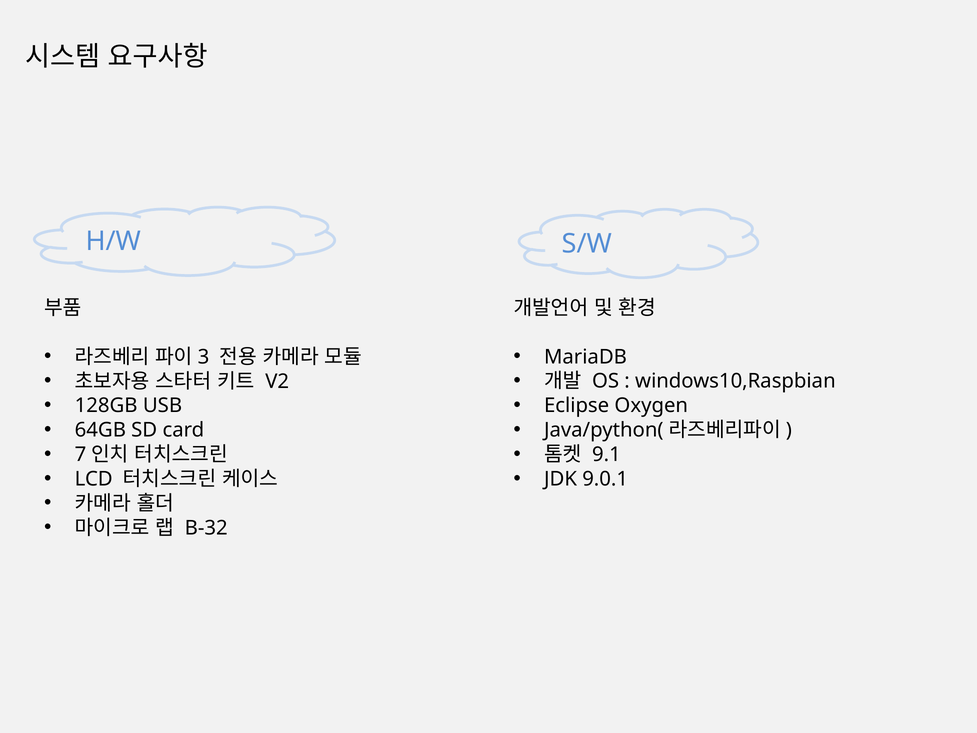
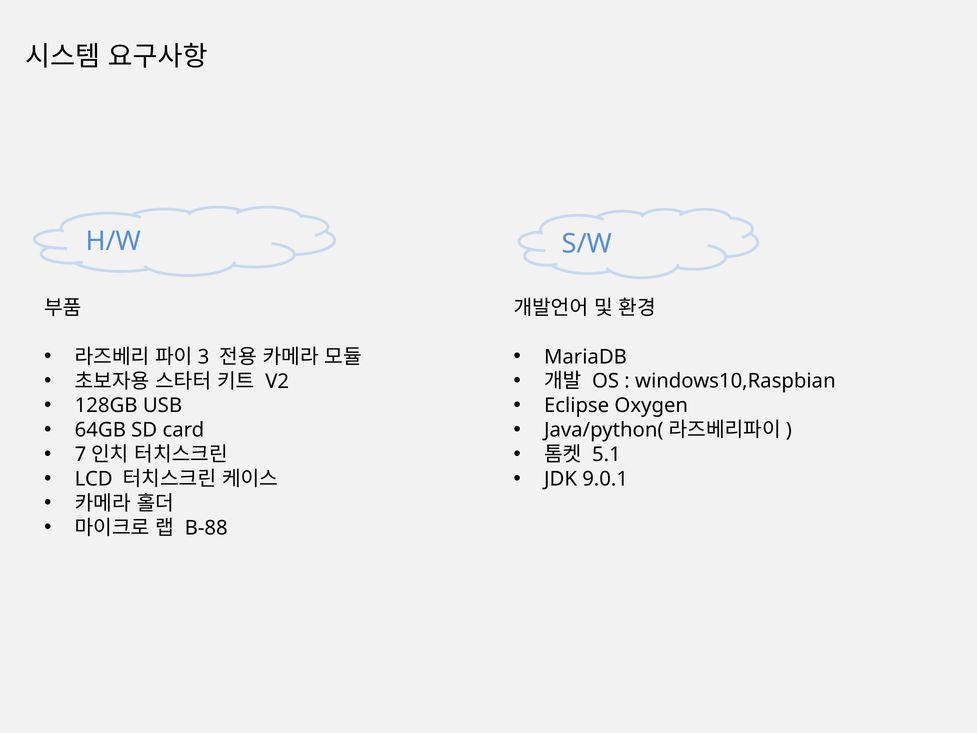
9.1: 9.1 -> 5.1 (606, 454)
B-32: B-32 -> B-88 (206, 528)
